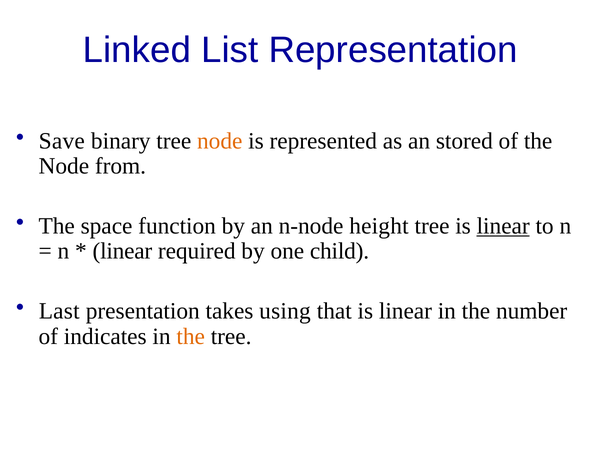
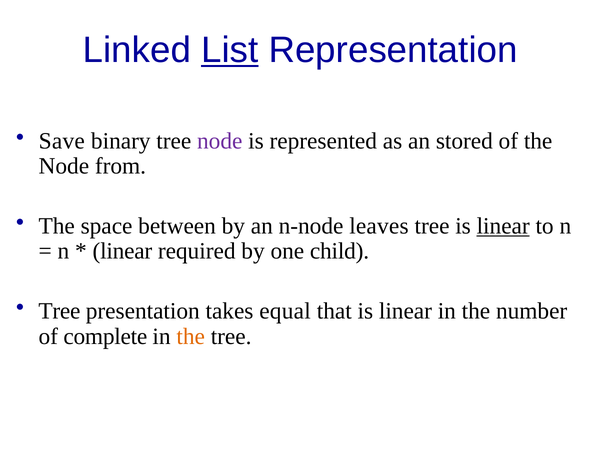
List underline: none -> present (230, 50)
node colour: orange -> purple (220, 141)
function: function -> between (177, 226)
height: height -> leaves (379, 226)
Last: Last -> Tree (59, 311)
using: using -> equal (285, 311)
indicates: indicates -> complete (105, 336)
